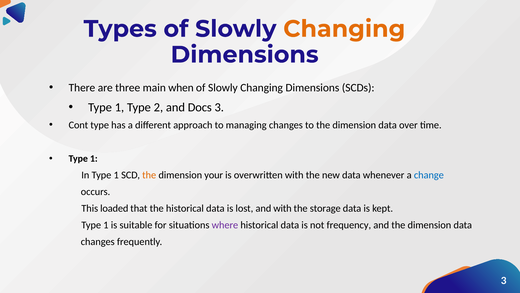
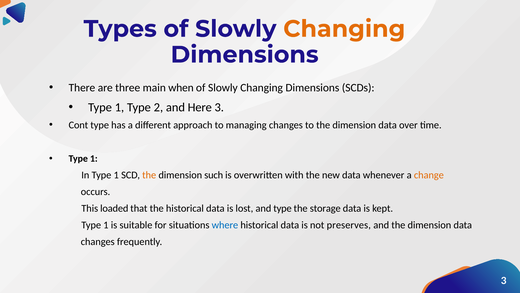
Docs: Docs -> Here (200, 107)
your: your -> such (214, 175)
change colour: blue -> orange (429, 175)
and with: with -> type (282, 208)
where colour: purple -> blue (225, 225)
frequency: frequency -> preserves (349, 225)
